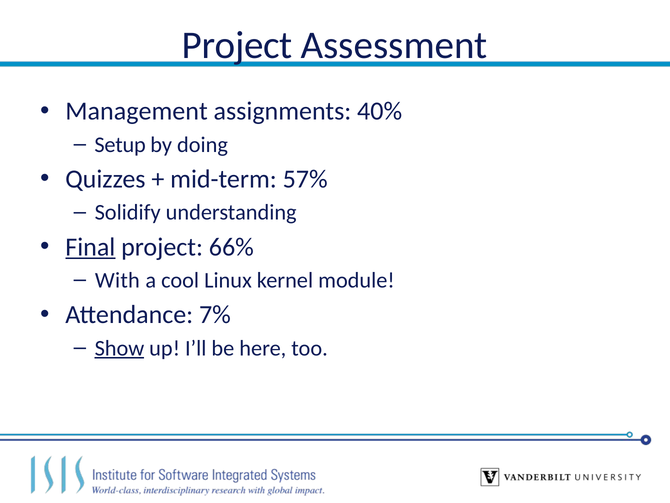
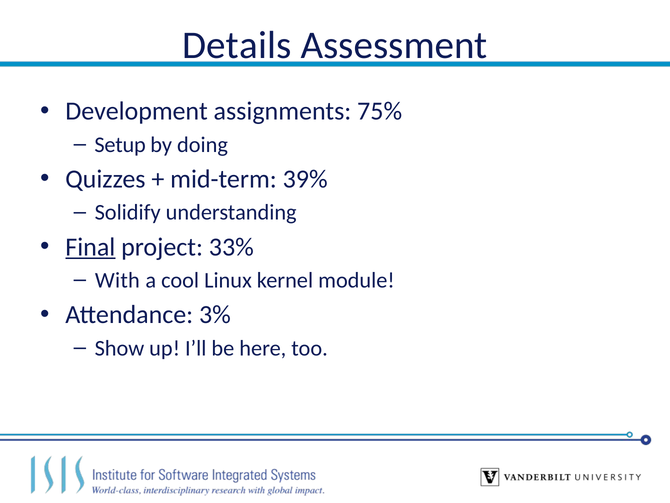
Project: Project -> Details (237, 45)
Management: Management -> Development (137, 111)
40%: 40% -> 75% (380, 111)
57%: 57% -> 39% (305, 179)
66%: 66% -> 33% (231, 247)
7%: 7% -> 3% (215, 315)
Show underline: present -> none (119, 348)
